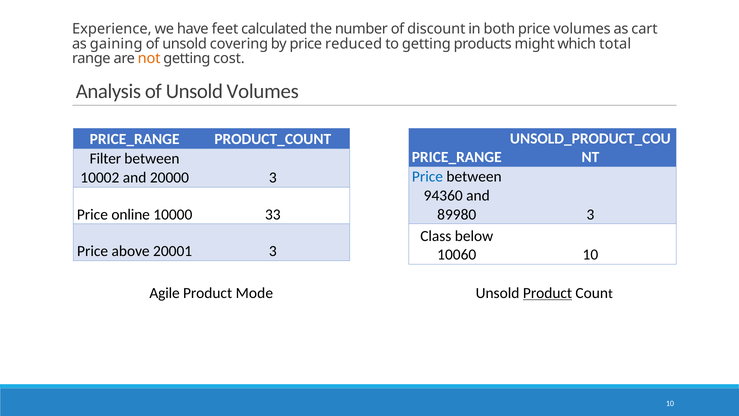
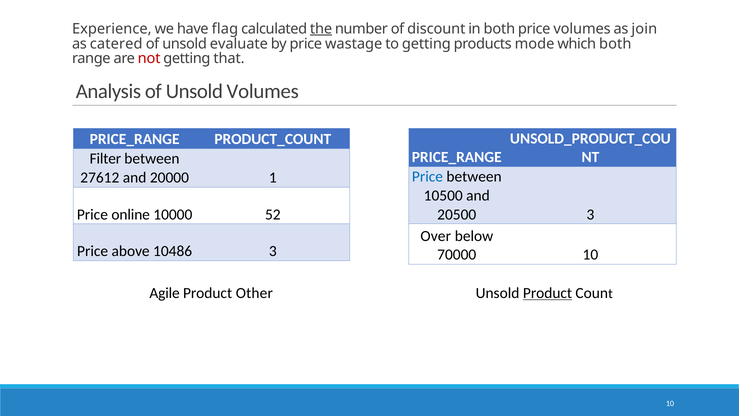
feet: feet -> flag (225, 29)
the underline: none -> present (321, 29)
cart: cart -> join (644, 29)
gaining: gaining -> catered (116, 44)
covering: covering -> evaluate (239, 44)
reduced: reduced -> wastage (354, 44)
might: might -> mode (535, 44)
which total: total -> both (615, 44)
not colour: orange -> red (149, 59)
cost: cost -> that (229, 59)
10002: 10002 -> 27612 (100, 178)
20000 3: 3 -> 1 (273, 178)
94360: 94360 -> 10500 (443, 195)
33: 33 -> 52 (273, 214)
89980: 89980 -> 20500 (457, 214)
Class: Class -> Over (436, 236)
20001: 20001 -> 10486 (173, 251)
10060: 10060 -> 70000 (457, 255)
Mode: Mode -> Other (254, 293)
